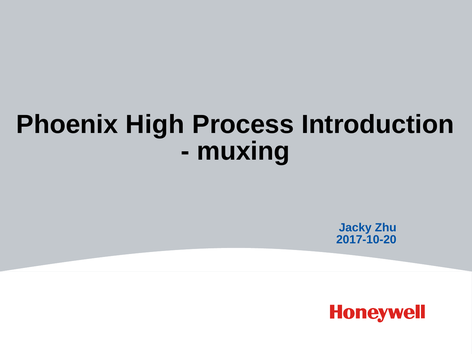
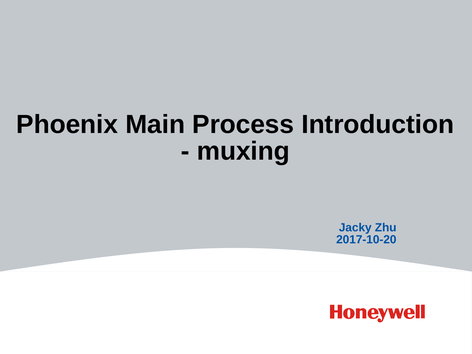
High: High -> Main (155, 124)
